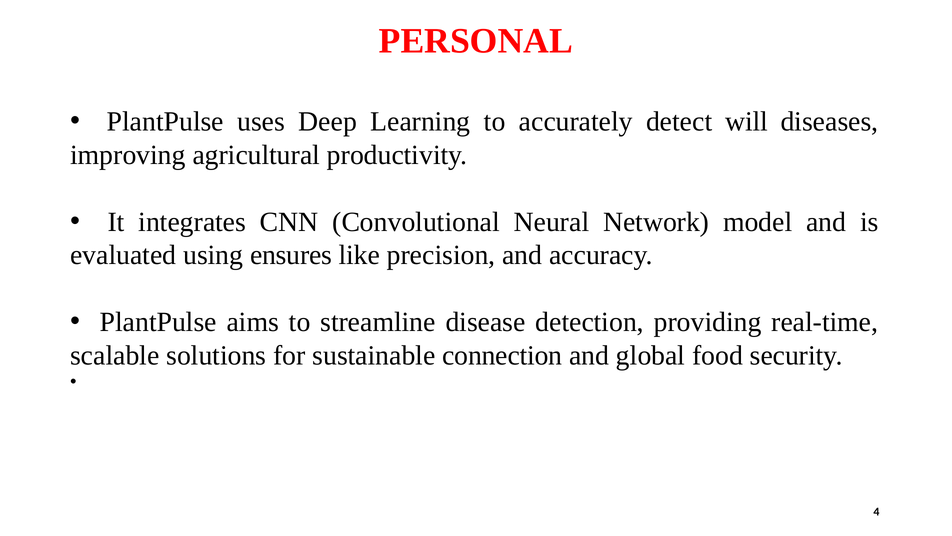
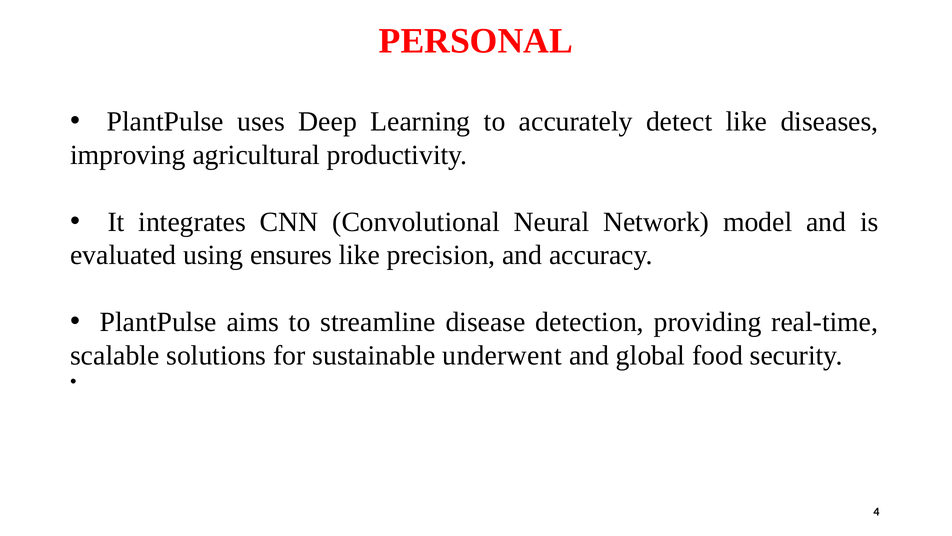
detect will: will -> like (746, 122)
connection: connection -> underwent (502, 355)
